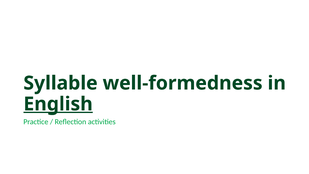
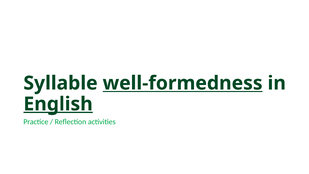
well-formedness underline: none -> present (183, 83)
